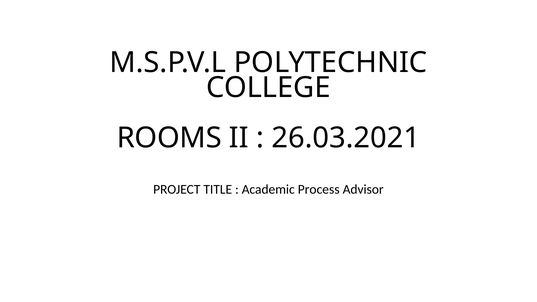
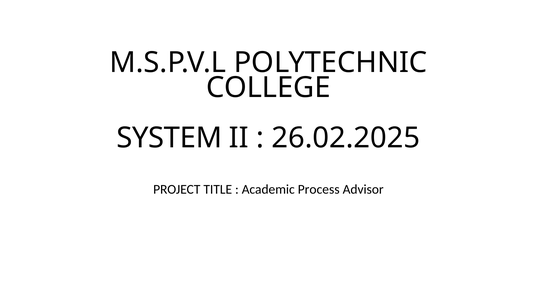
ROOMS: ROOMS -> SYSTEM (169, 138)
26.03.2021: 26.03.2021 -> 26.02.2025 (346, 138)
